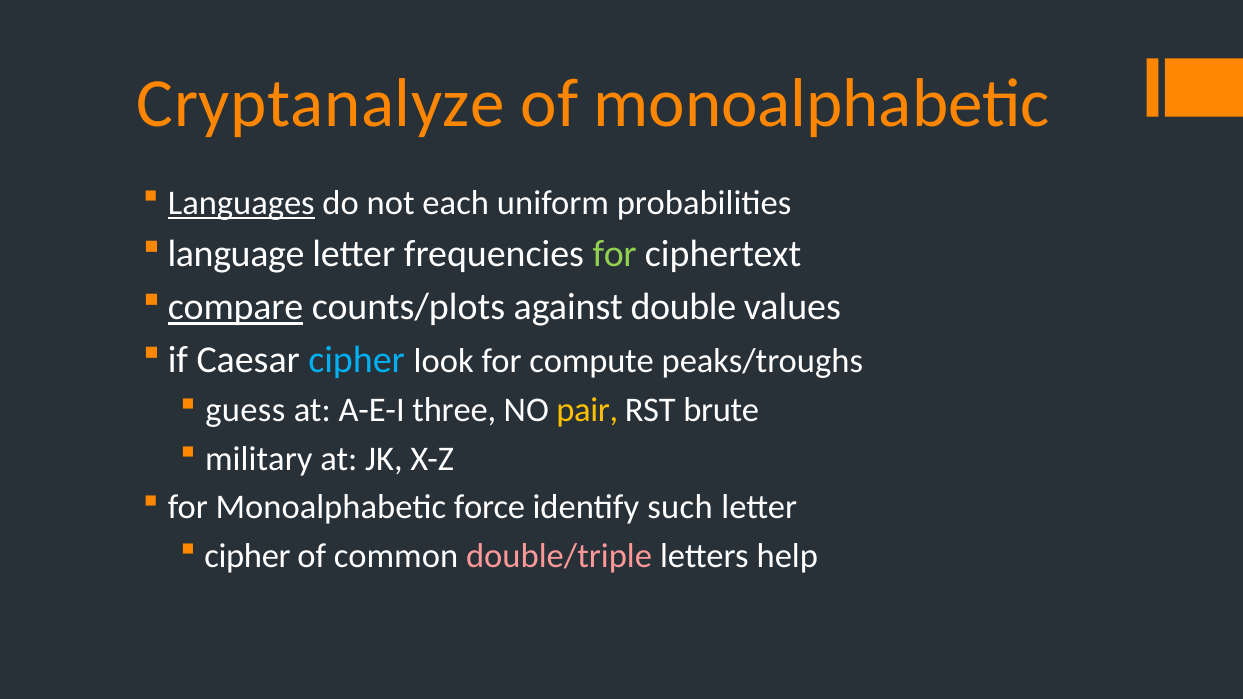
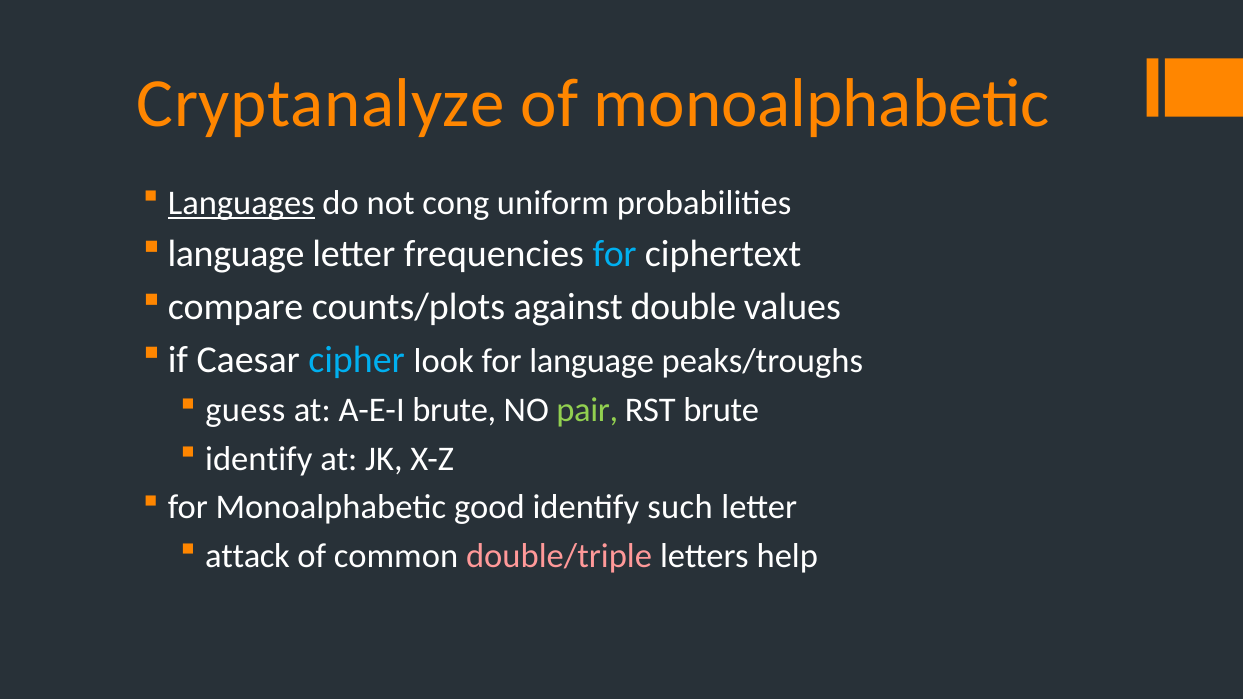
each: each -> cong (456, 203)
for colour: light green -> light blue (615, 254)
compare underline: present -> none (236, 307)
for compute: compute -> language (592, 361)
A-E-I three: three -> brute (454, 411)
pair colour: yellow -> light green (587, 411)
military: military -> identify (259, 459)
force: force -> good (489, 507)
cipher: cipher -> attack (248, 556)
